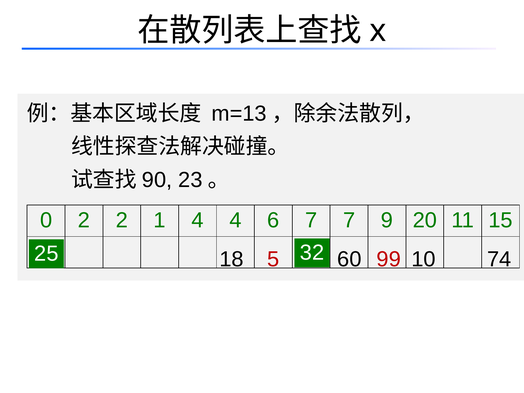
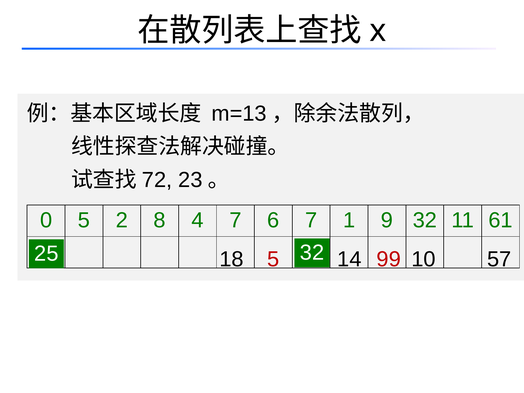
90: 90 -> 72 (157, 180)
0 2: 2 -> 5 (84, 220)
1: 1 -> 8 (160, 220)
4 4: 4 -> 7 (235, 220)
7 7: 7 -> 1 (349, 220)
9 20: 20 -> 32 (425, 220)
15: 15 -> 61 (501, 220)
60: 60 -> 14 (349, 259)
74: 74 -> 57 (499, 259)
